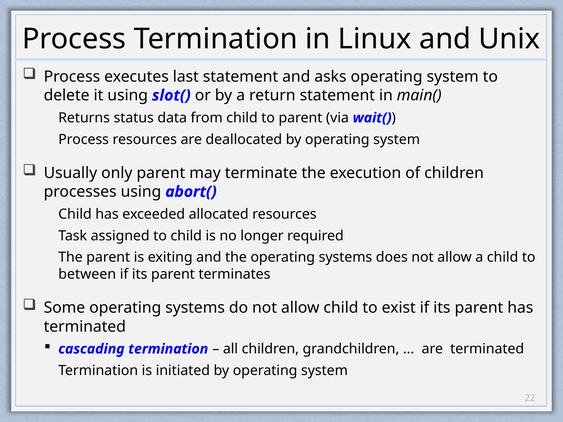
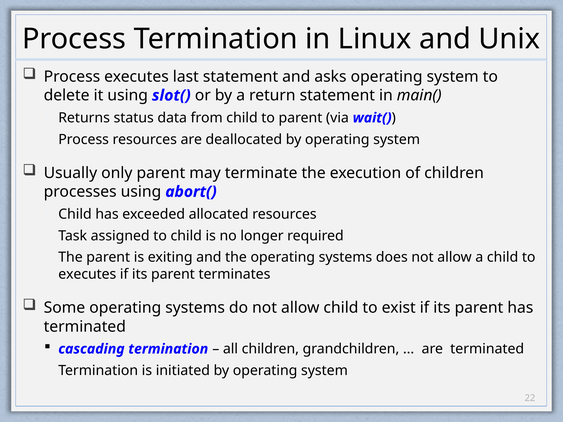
between: between -> executes (87, 274)
